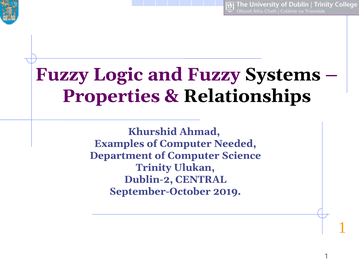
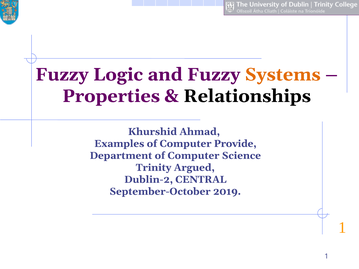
Systems colour: black -> orange (283, 75)
Needed: Needed -> Provide (235, 144)
Ulukan: Ulukan -> Argued (194, 168)
